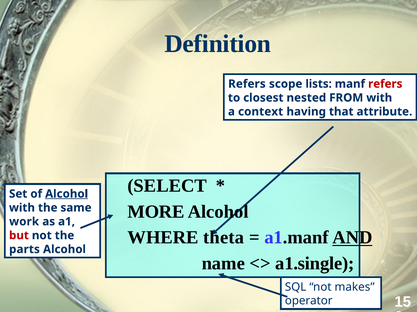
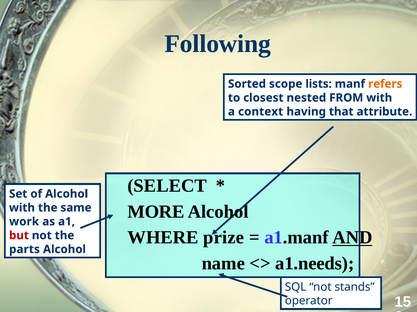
Definition: Definition -> Following (218, 44)
Refers: Refers -> Sorted (247, 84)
refers colour: red -> orange (385, 84)
Alcohol underline: present -> none (67, 194)
theta: theta -> prize (224, 238)
a1.single: a1.single -> a1.needs (315, 264)
makes: makes -> stands (355, 288)
